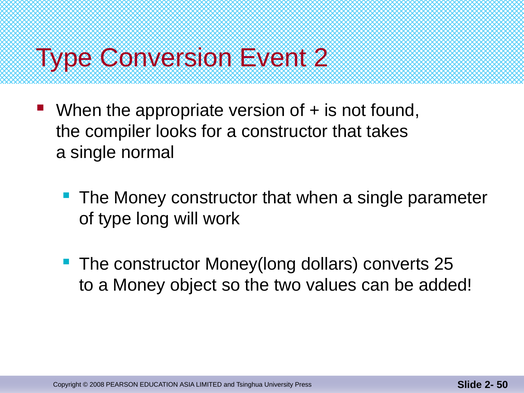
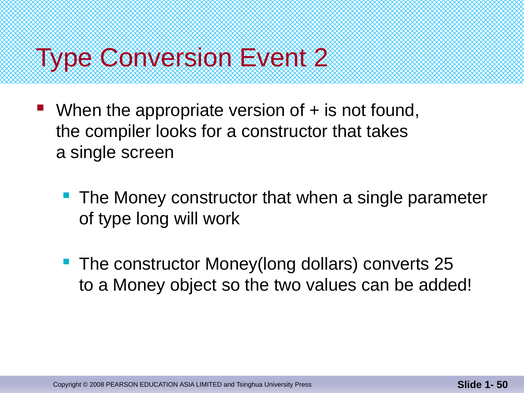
normal: normal -> screen (148, 152)
2-: 2- -> 1- (489, 385)
